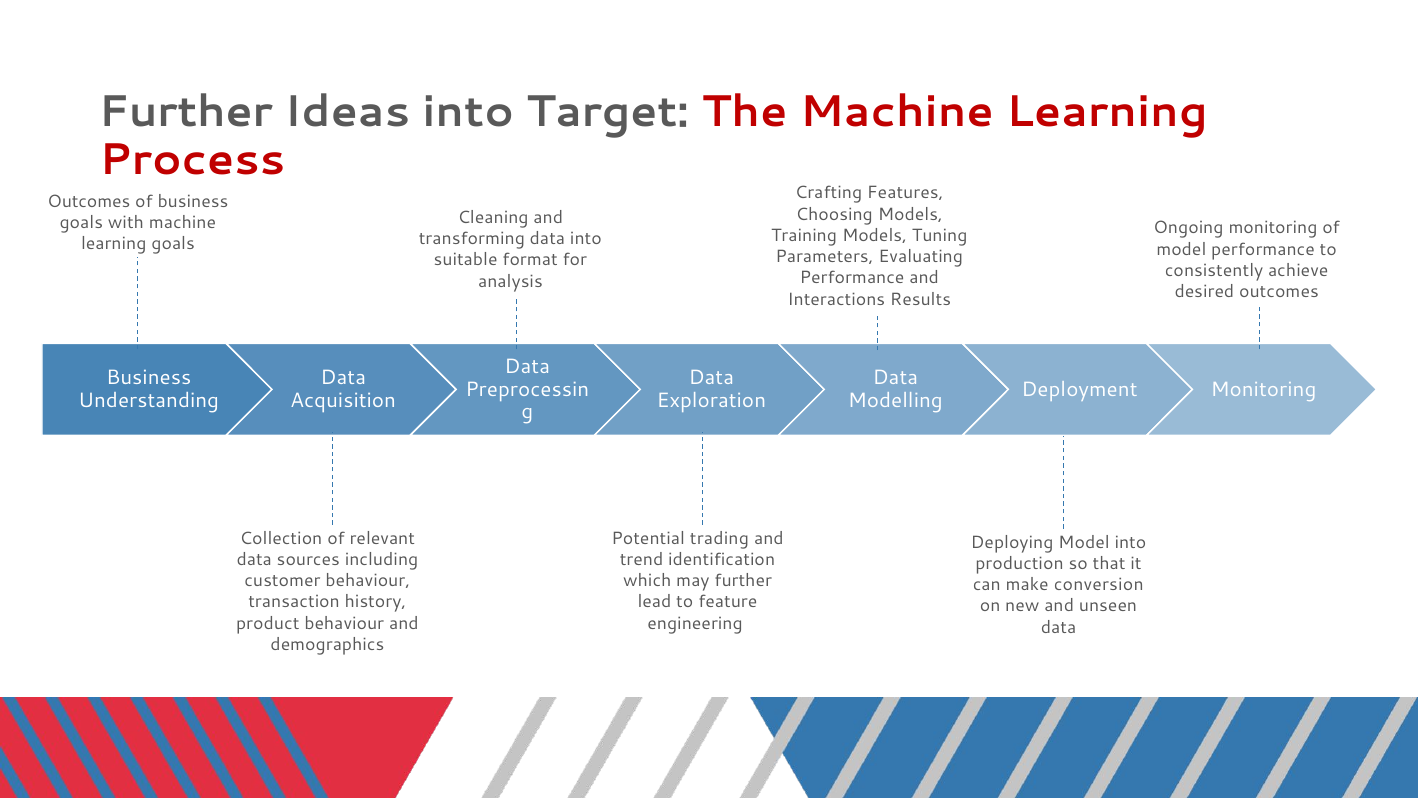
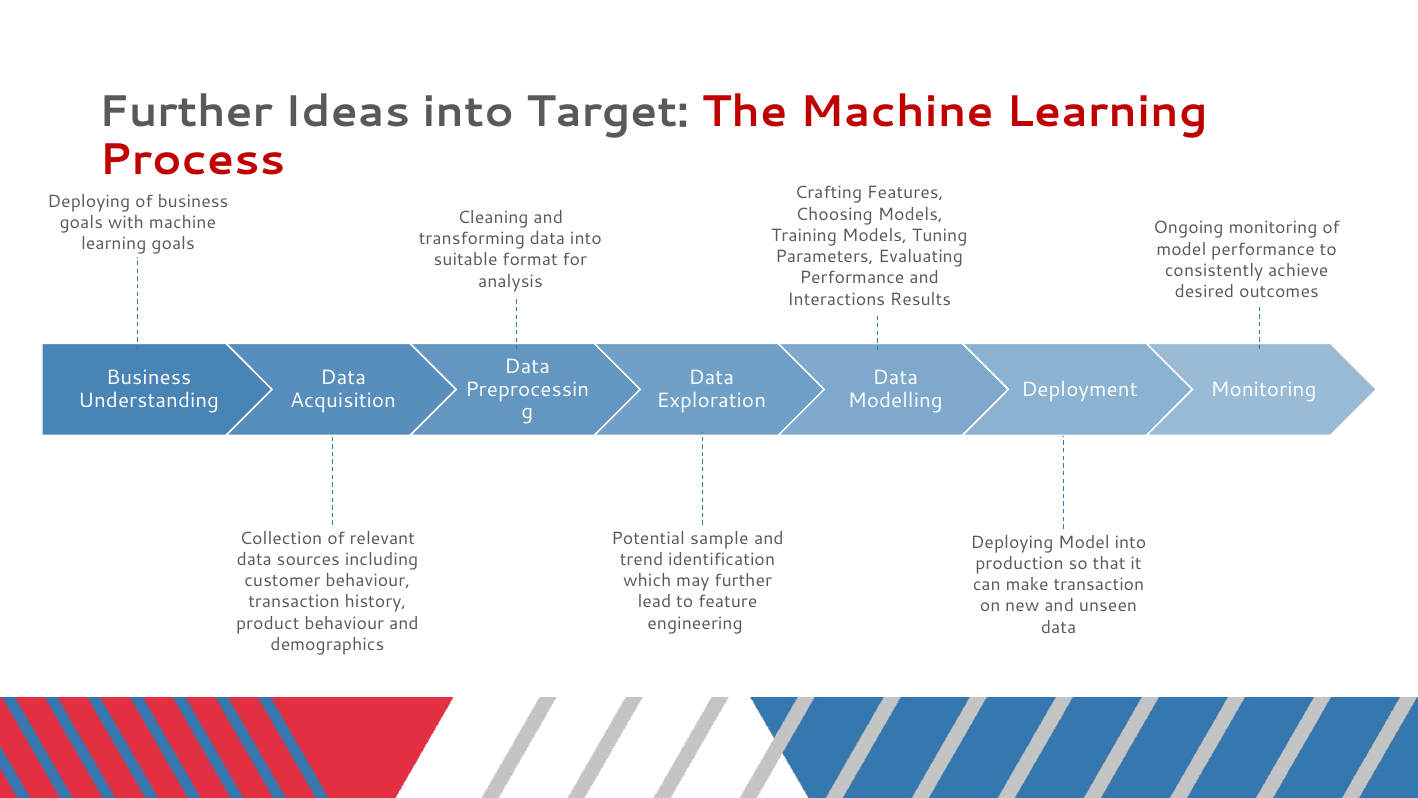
Outcomes: Outcomes -> Deploying (89, 201)
trading: trading -> sample (719, 538)
make conversion: conversion -> transaction (1099, 584)
